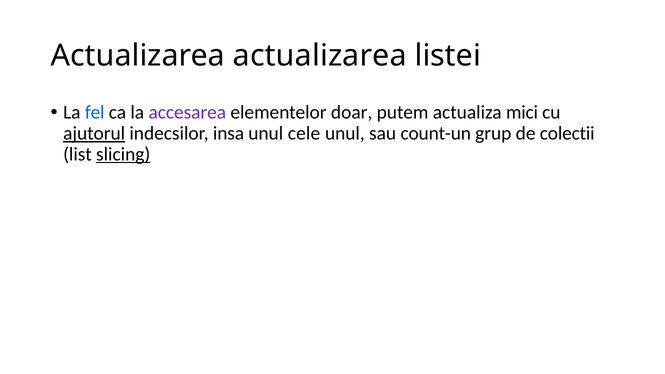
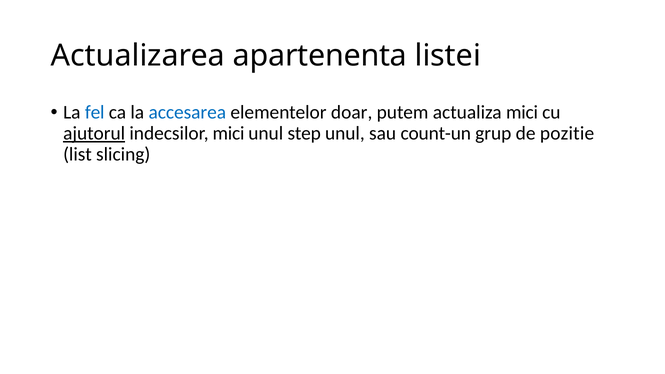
Actualizarea actualizarea: actualizarea -> apartenenta (320, 56)
accesarea colour: purple -> blue (187, 112)
indecsilor insa: insa -> mici (229, 133)
cele: cele -> step (304, 133)
colectii: colectii -> pozitie (567, 133)
slicing underline: present -> none (123, 154)
